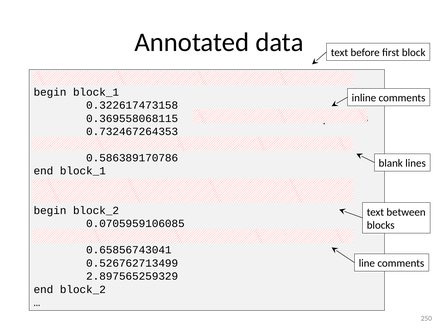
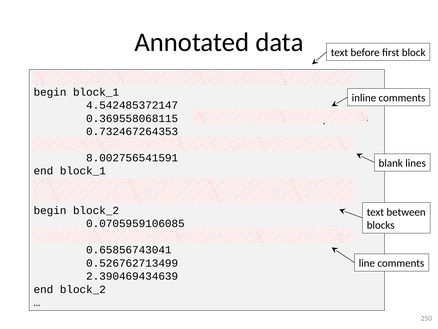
0.322617473158: 0.322617473158 -> 4.542485372147 (132, 105)
0.586389170786: 0.586389170786 -> 8.002756541591 (132, 158)
2.897565259329: 2.897565259329 -> 2.390469434639 (132, 276)
